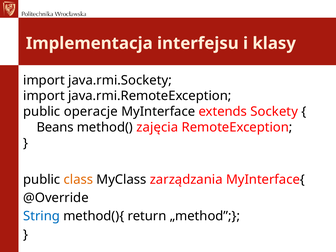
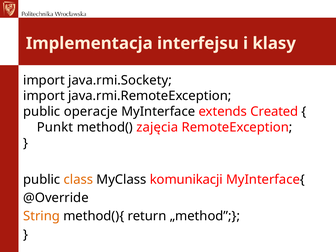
Sockety: Sockety -> Created (274, 112)
Beans: Beans -> Punkt (55, 127)
zarządzania: zarządzania -> komunikacji (186, 180)
String colour: blue -> orange (42, 216)
